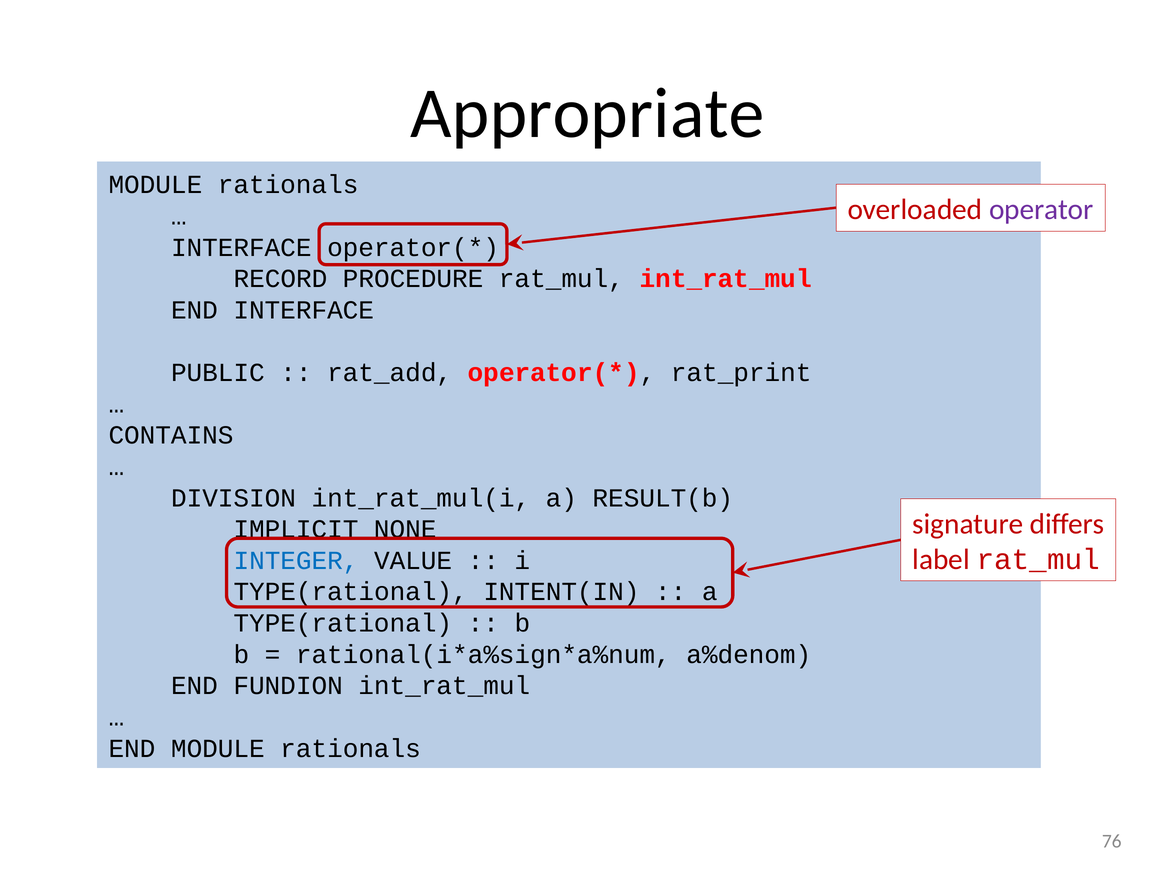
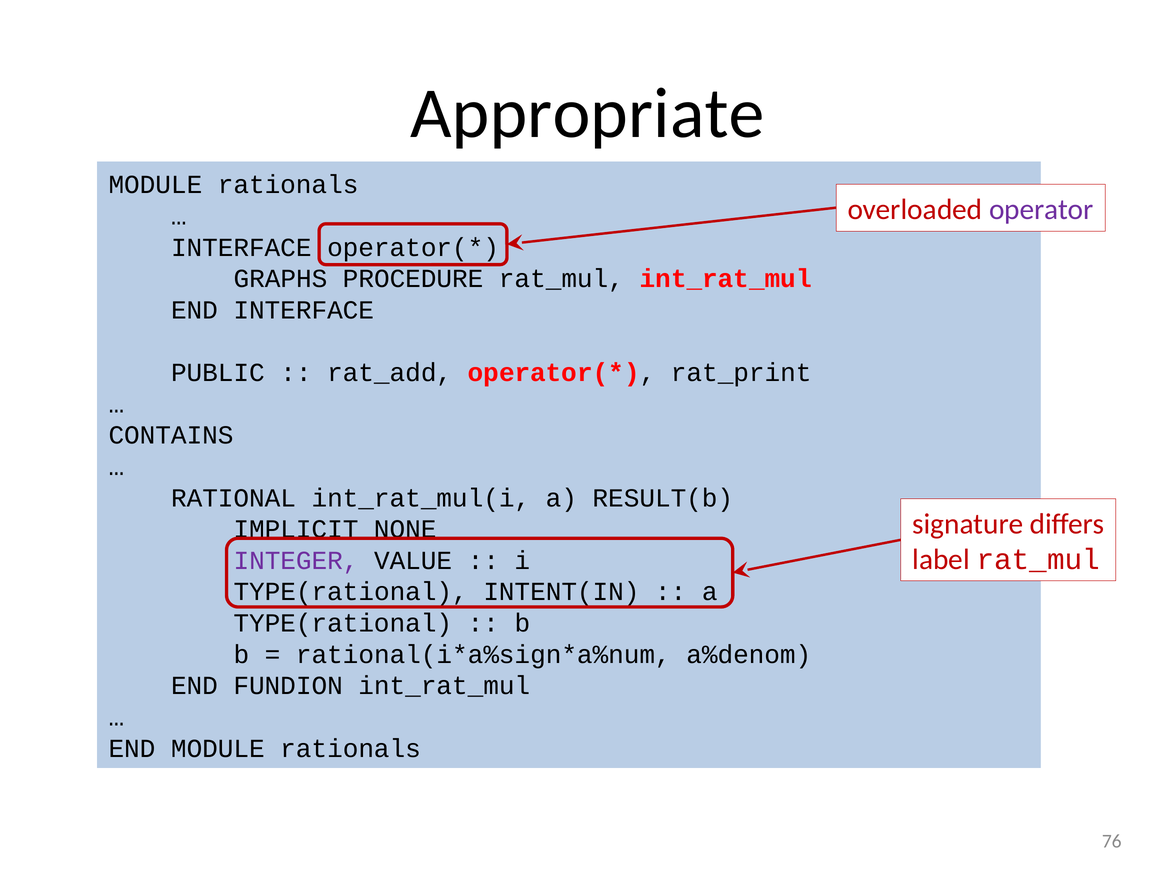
RECORD: RECORD -> GRAPHS (280, 279)
DIVISION: DIVISION -> RATIONAL (234, 498)
INTEGER colour: blue -> purple (296, 561)
